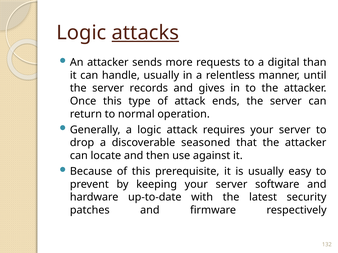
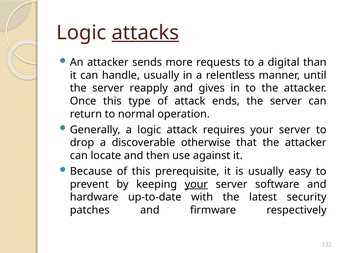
records: records -> reapply (149, 88)
seasoned: seasoned -> otherwise (206, 143)
your underline: none -> present (196, 185)
